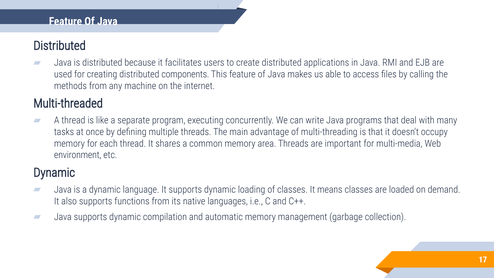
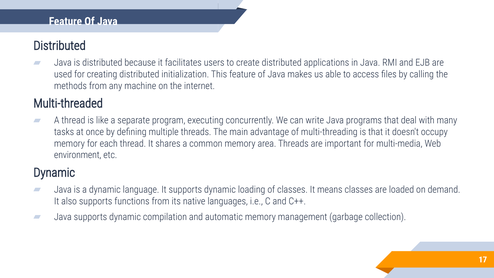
components: components -> initialization (185, 74)
